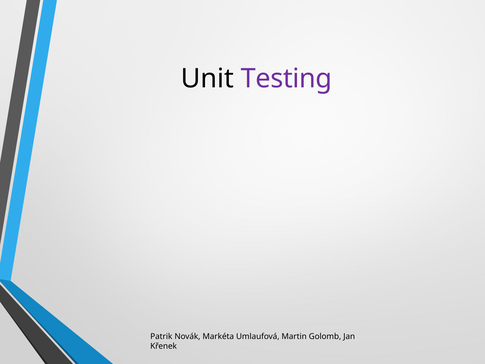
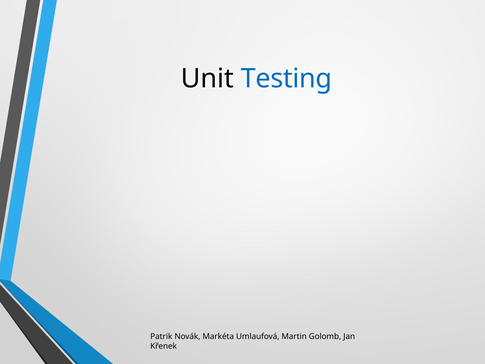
Testing colour: purple -> blue (287, 79)
